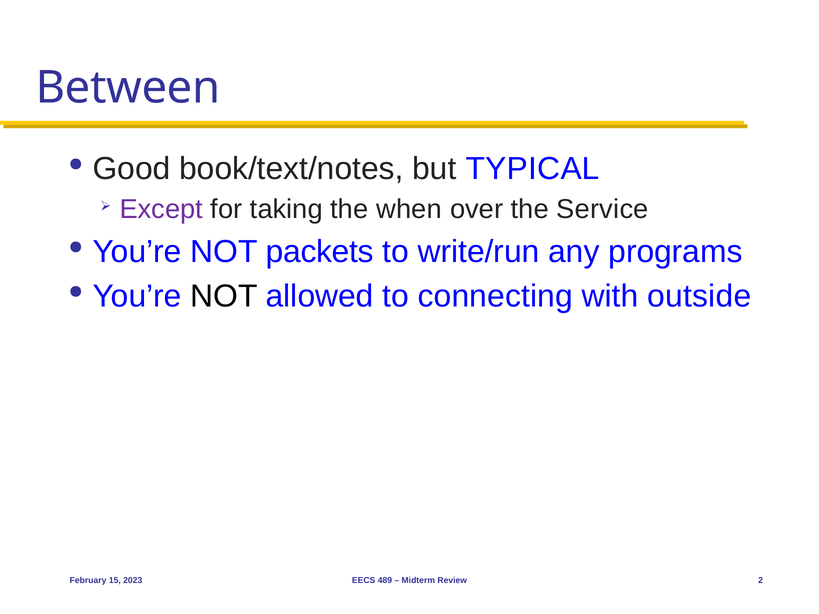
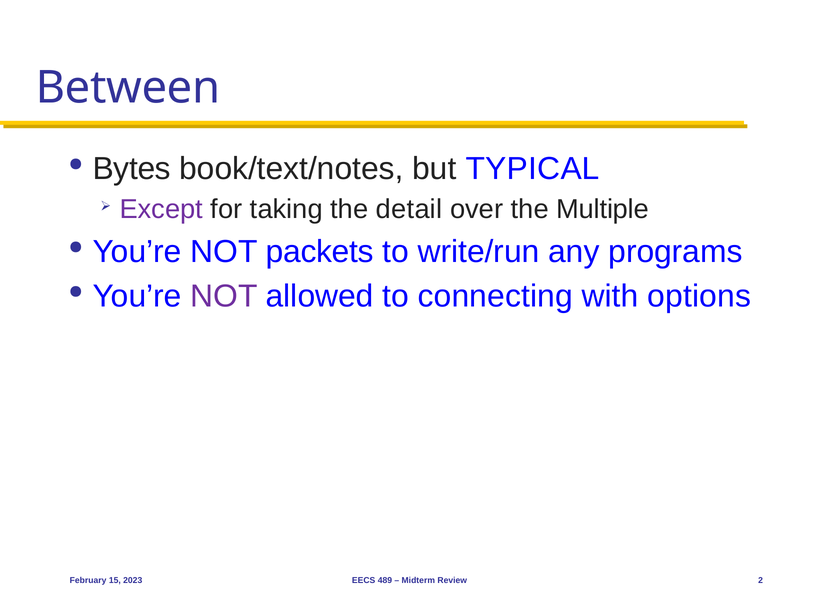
Good: Good -> Bytes (132, 169)
when: when -> detail (409, 209)
Service: Service -> Multiple (603, 209)
NOT colour: black -> purple (224, 296)
outside: outside -> options (699, 296)
